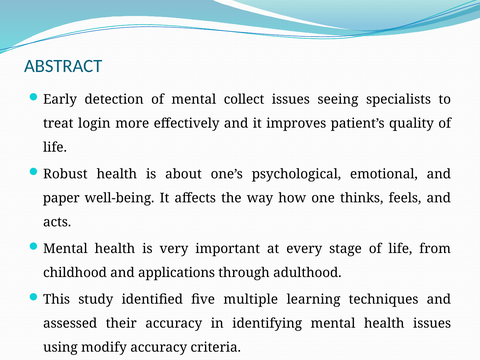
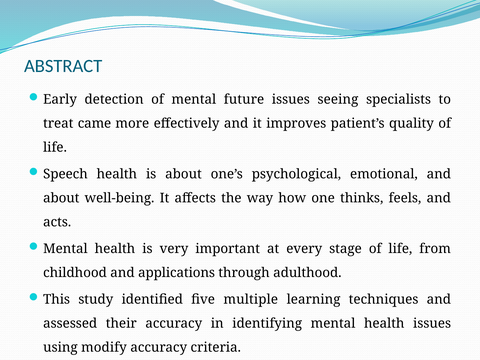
collect: collect -> future (244, 99)
login: login -> came (94, 123)
Robust: Robust -> Speech (65, 174)
paper: paper -> about (61, 198)
